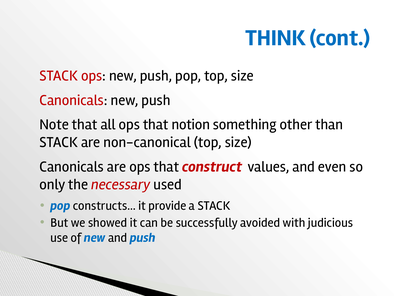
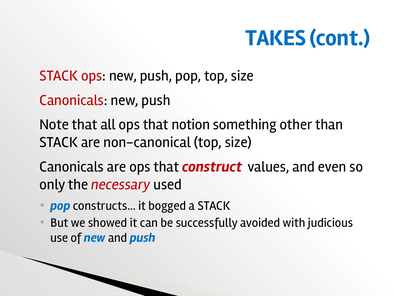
THINK: THINK -> TAKES (276, 38)
provide: provide -> bogged (167, 205)
